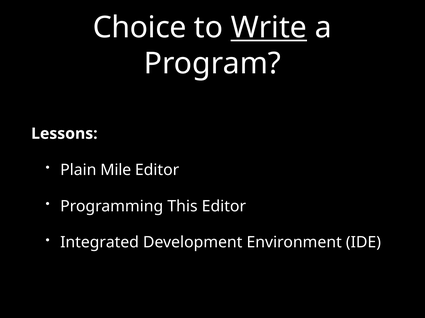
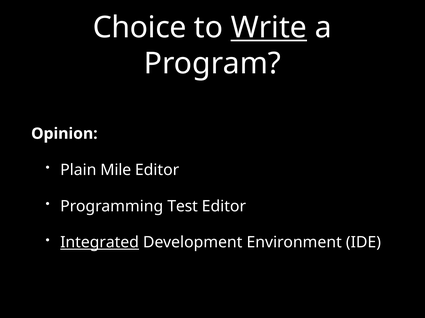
Lessons: Lessons -> Opinion (64, 134)
This: This -> Test (183, 207)
Integrated underline: none -> present (100, 243)
